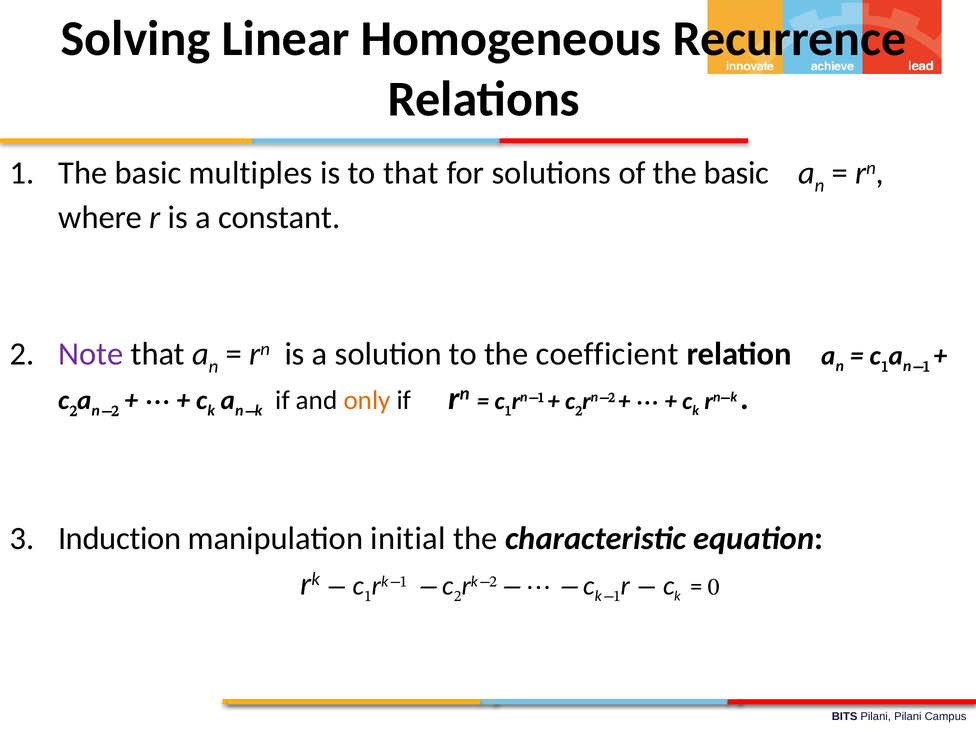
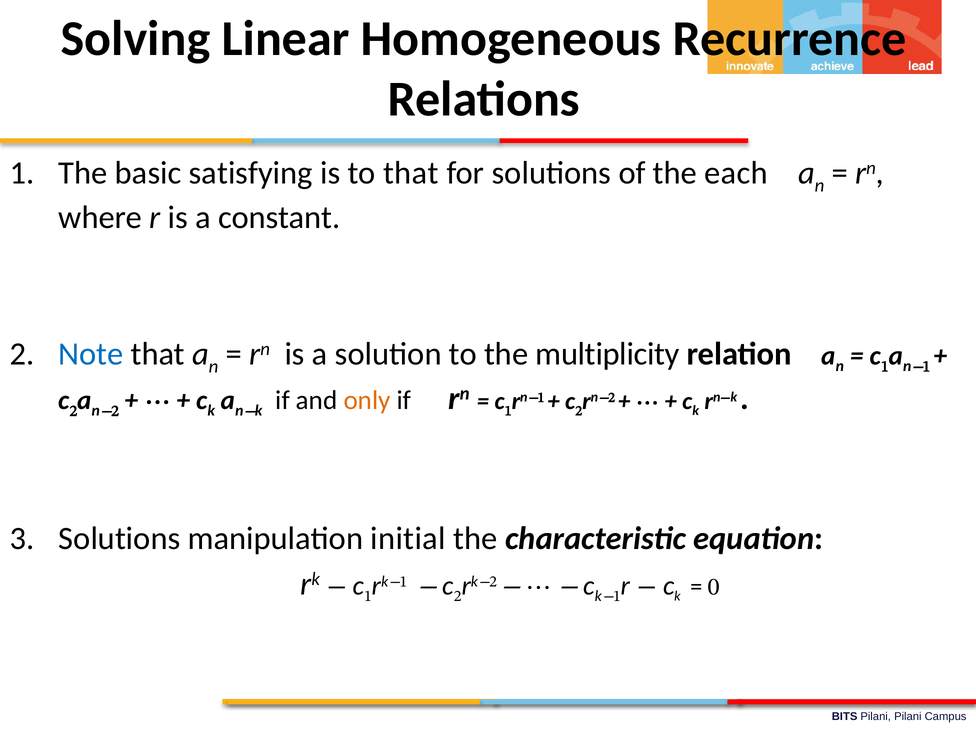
multiples: multiples -> satisfying (251, 173)
of the basic: basic -> each (736, 173)
Note colour: purple -> blue (91, 354)
coefficient: coefficient -> multiplicity (607, 354)
Induction: Induction -> Solutions (119, 538)
